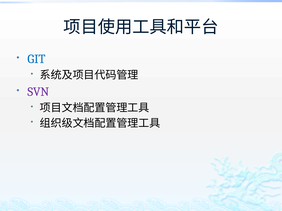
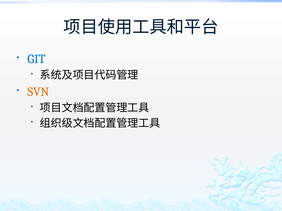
SVN colour: purple -> orange (38, 92)
